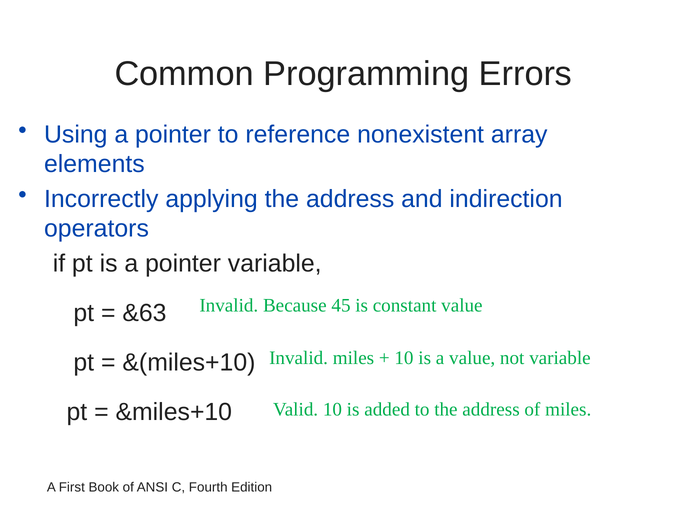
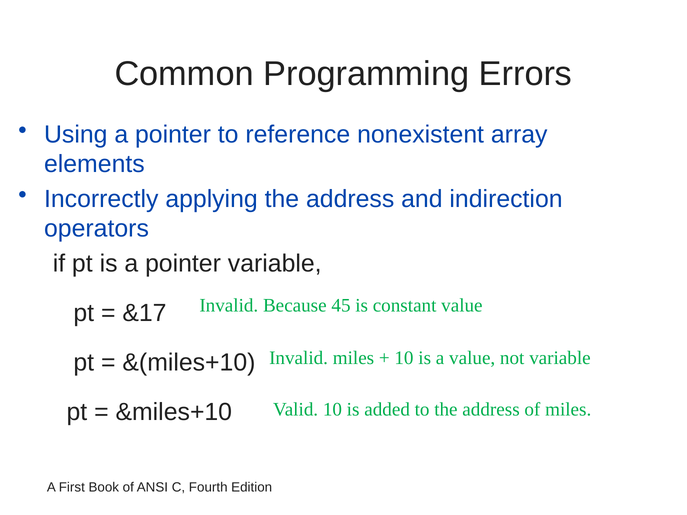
&63: &63 -> &17 (144, 313)
